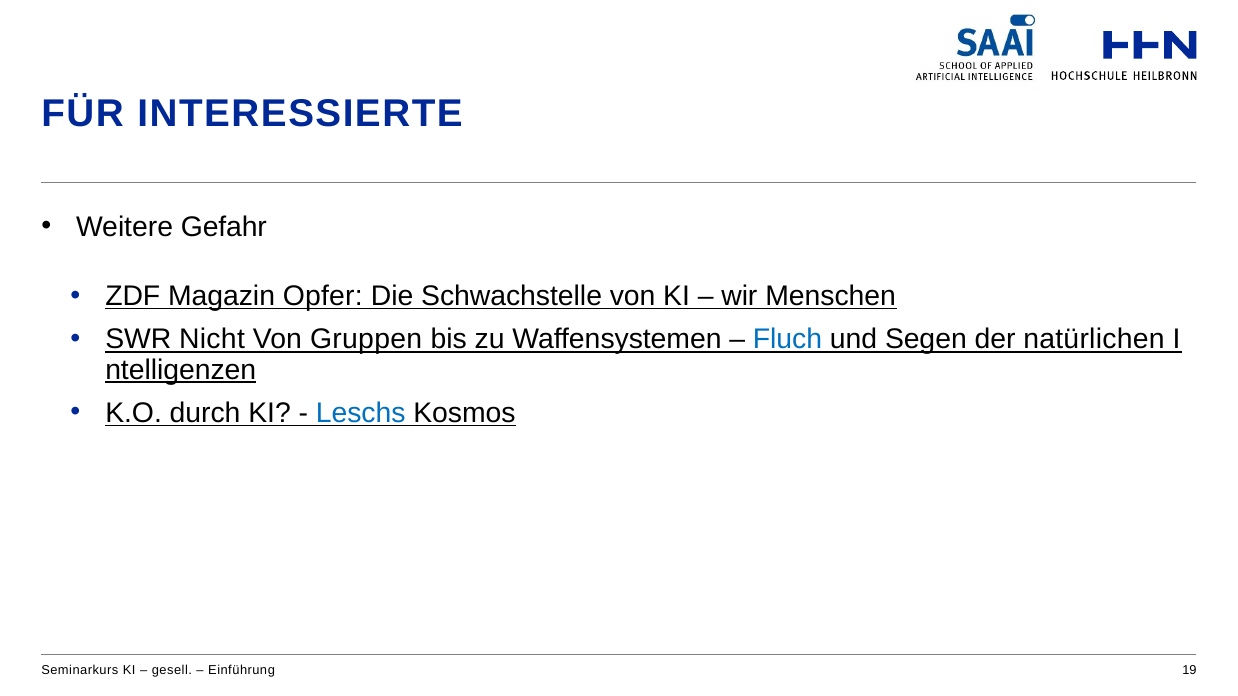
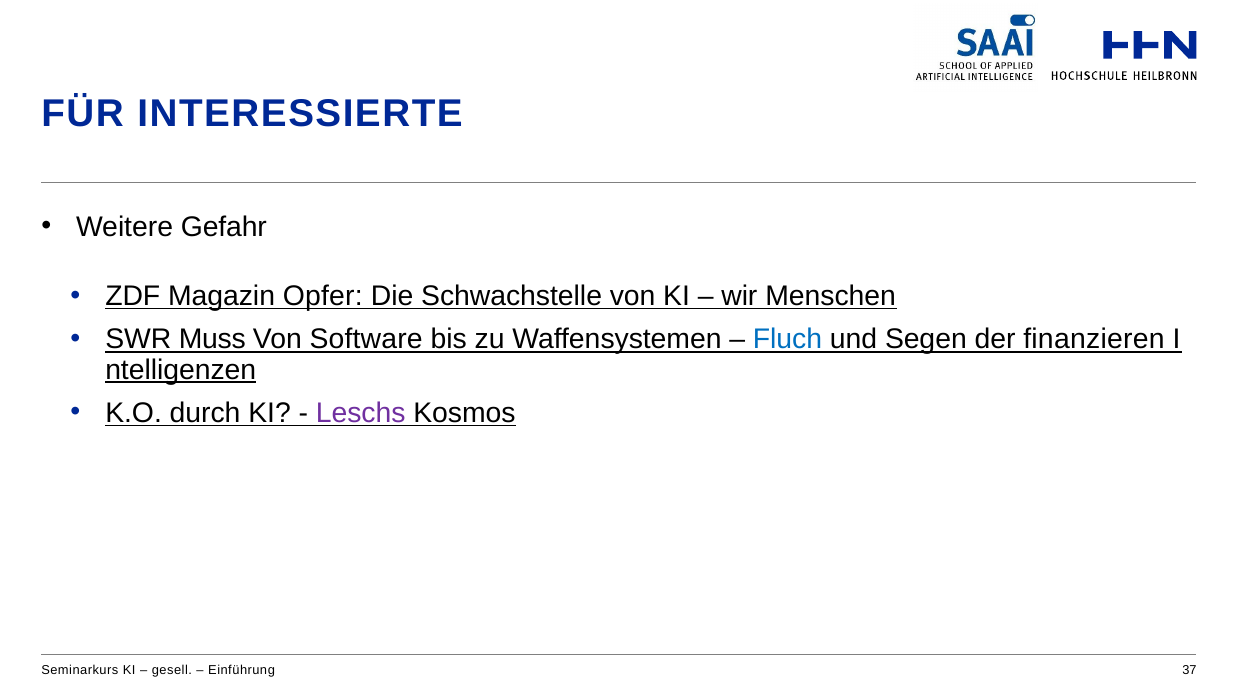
Nicht: Nicht -> Muss (212, 340)
Gruppen: Gruppen -> Software (366, 340)
natürlichen: natürlichen -> finanzieren (1094, 340)
Leschs colour: blue -> purple (361, 413)
19: 19 -> 37 (1189, 670)
